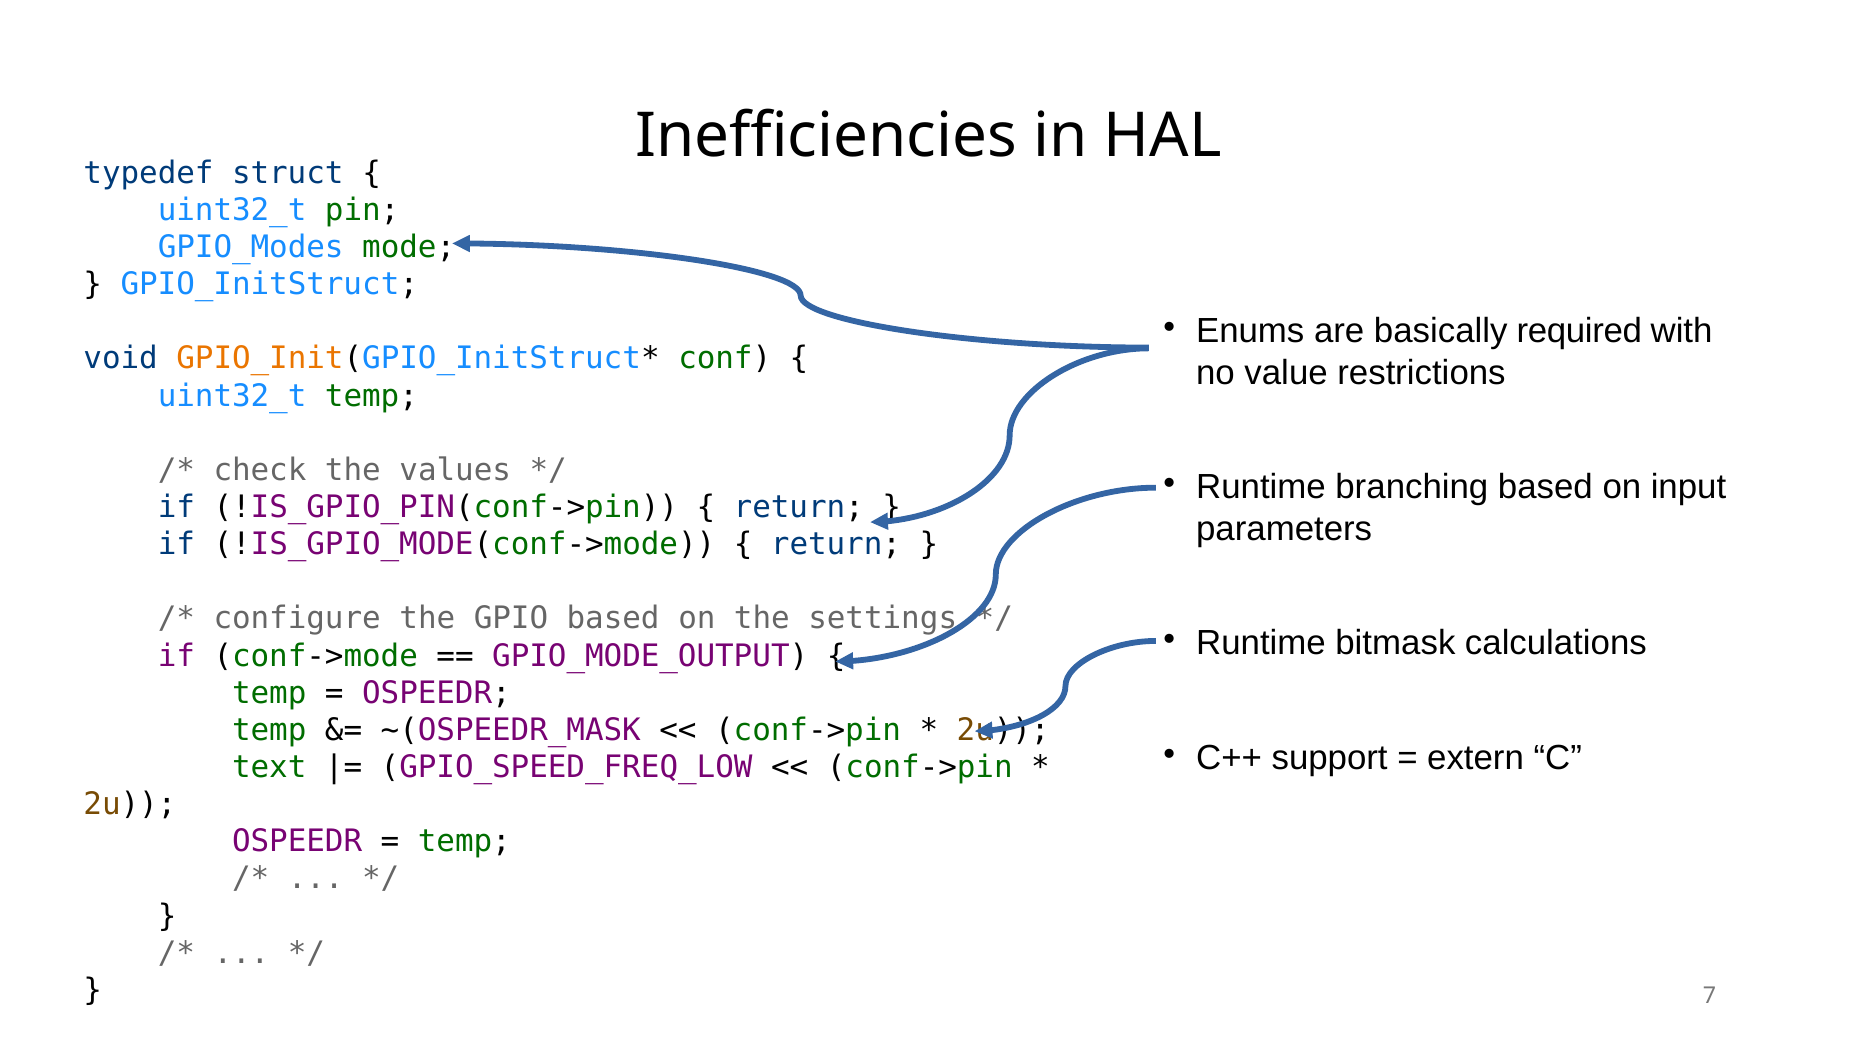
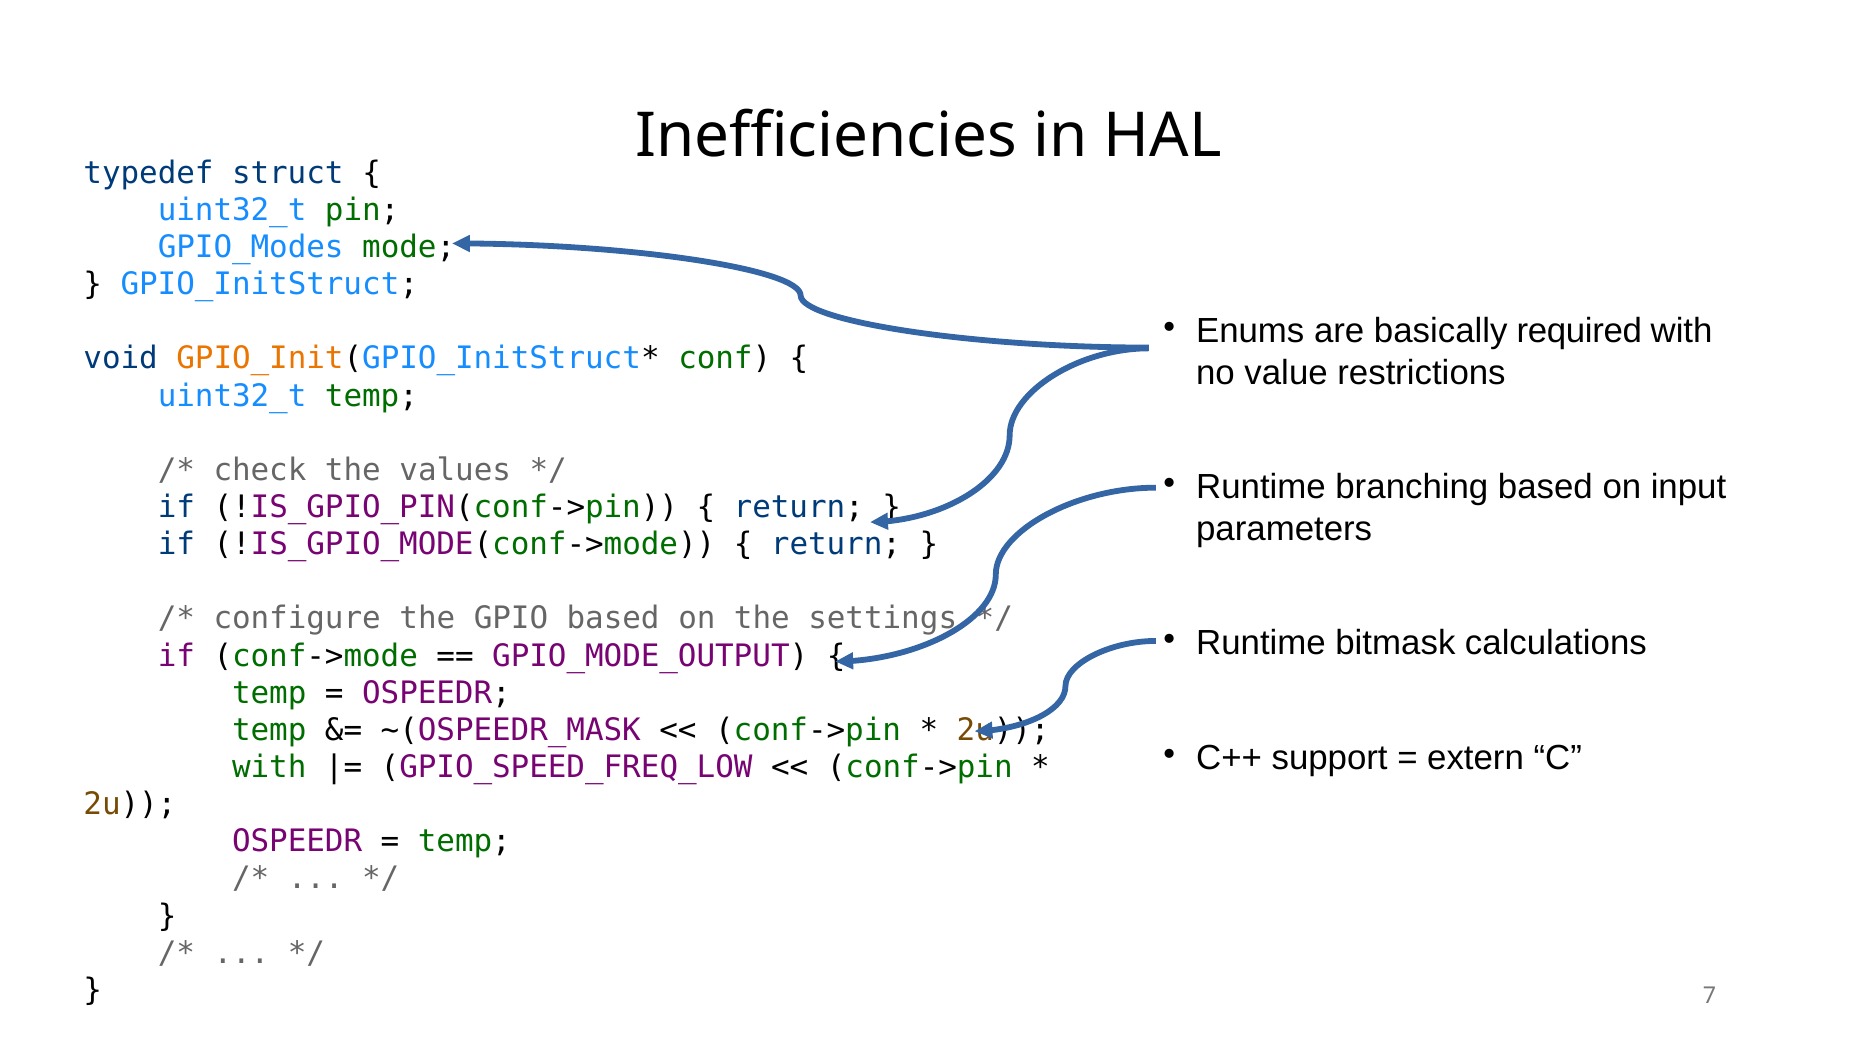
text: text -> with (269, 767)
